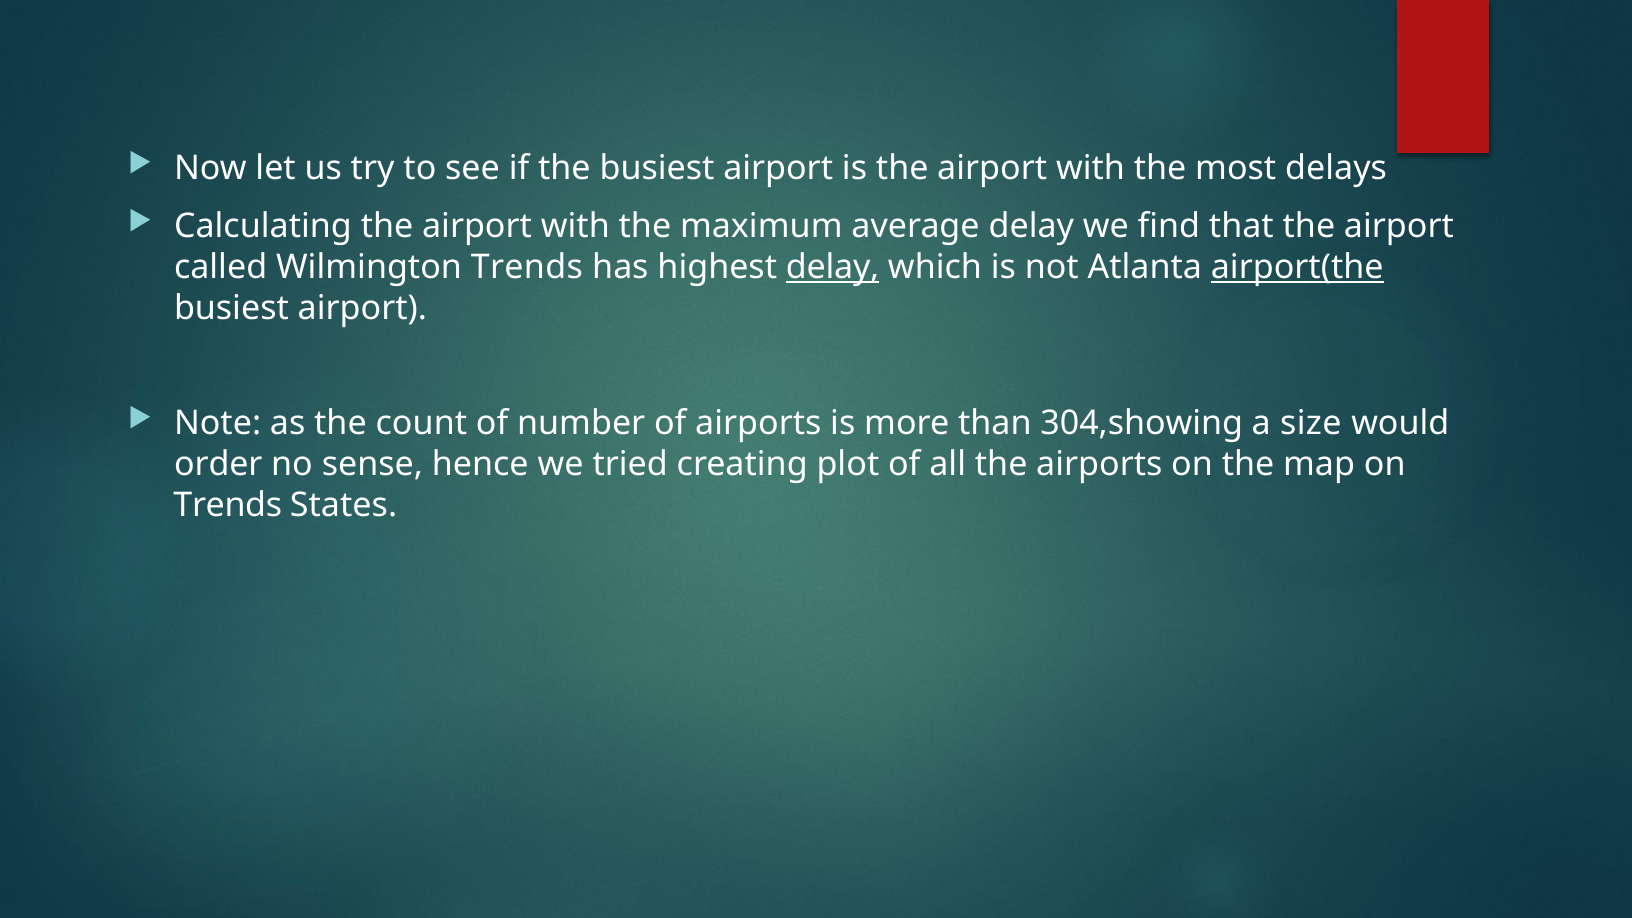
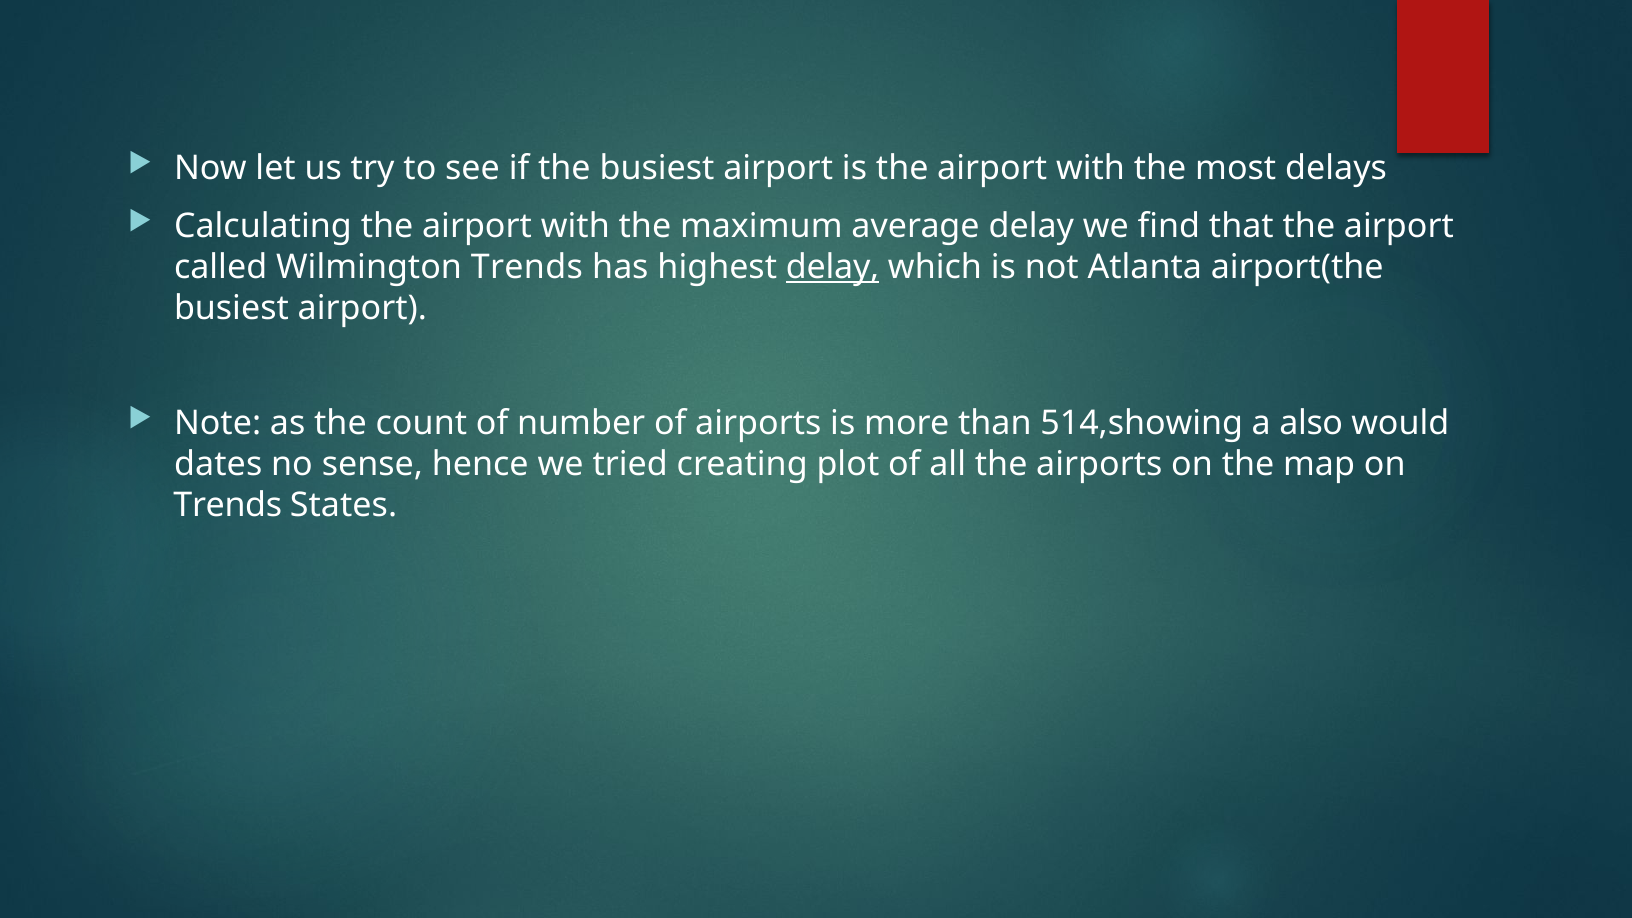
airport(the underline: present -> none (1297, 267)
304,showing: 304,showing -> 514,showing (1142, 424)
size: size -> also (1311, 424)
order: order -> dates (218, 464)
